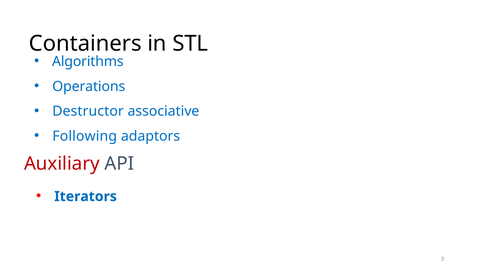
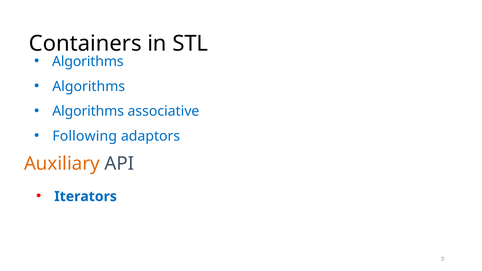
Operations: Operations -> Algorithms (89, 86)
Destructor: Destructor -> Algorithms (88, 111)
Auxiliary colour: red -> orange (62, 164)
